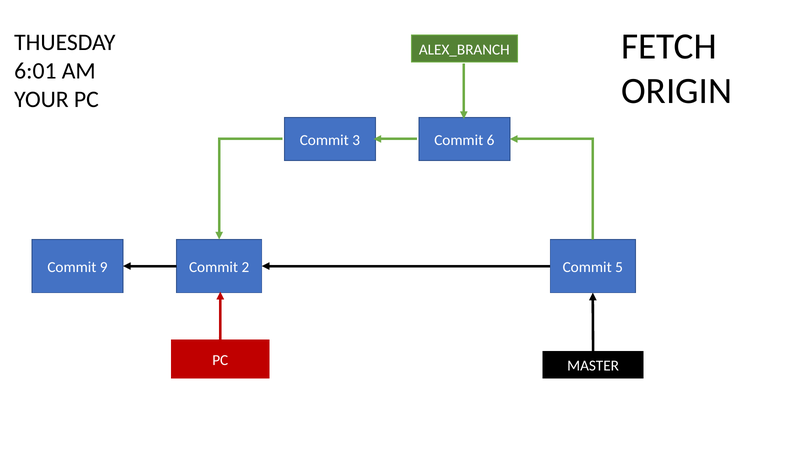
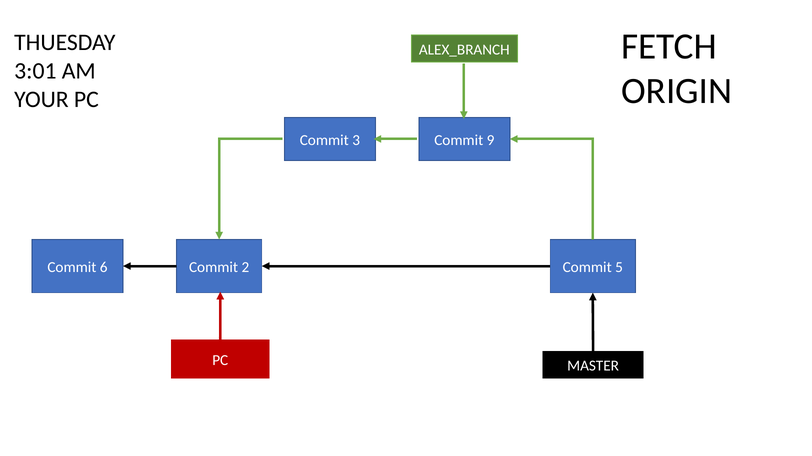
6:01: 6:01 -> 3:01 (35, 71)
6: 6 -> 9 (491, 140)
9: 9 -> 6 (104, 268)
